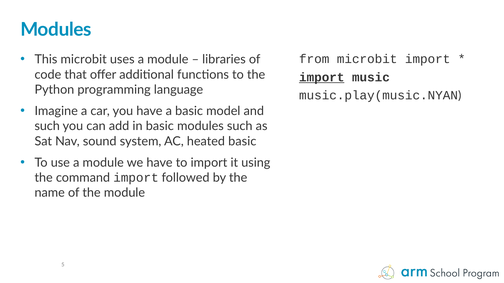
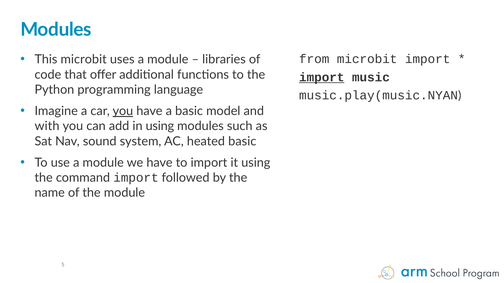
you underline: none -> present (123, 111)
such: such -> with (47, 126)
in basic: basic -> using (160, 126)
